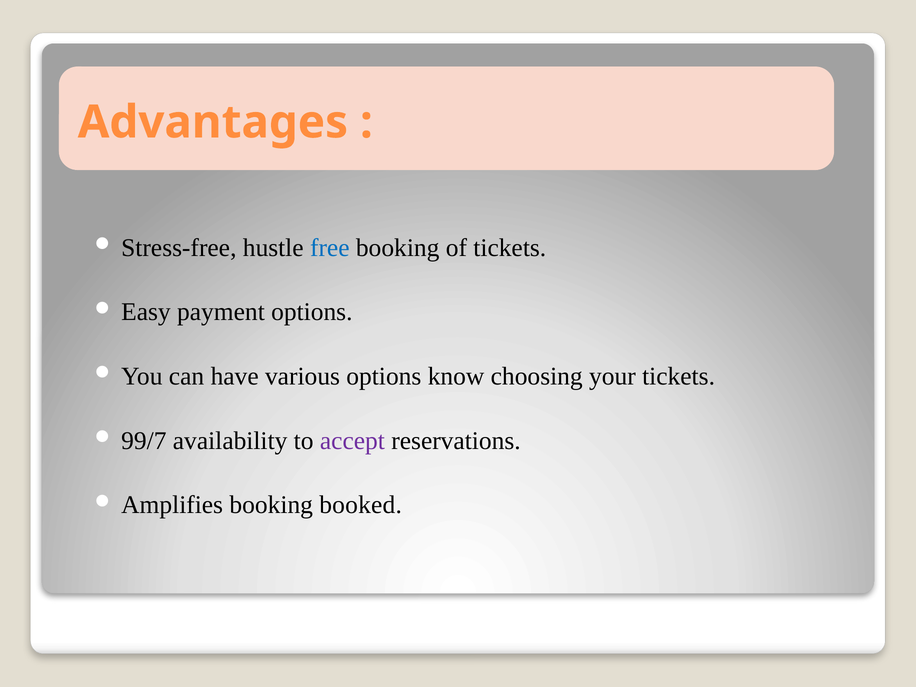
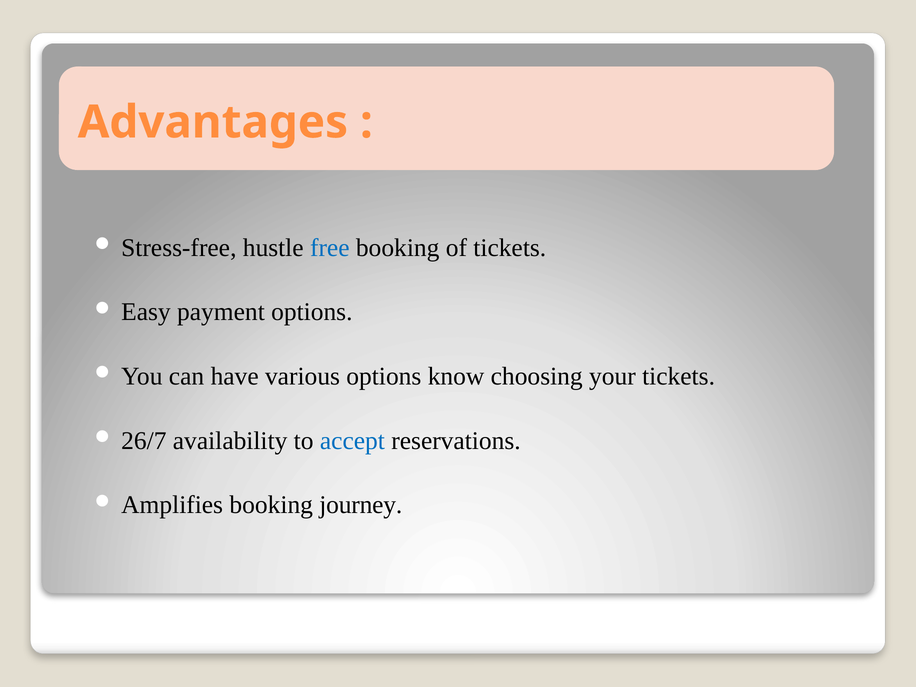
99/7: 99/7 -> 26/7 (144, 441)
accept colour: purple -> blue (352, 441)
booked: booked -> journey (361, 505)
